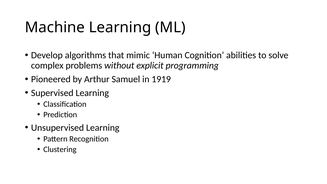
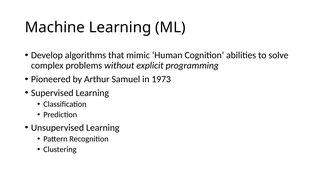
1919: 1919 -> 1973 (161, 79)
